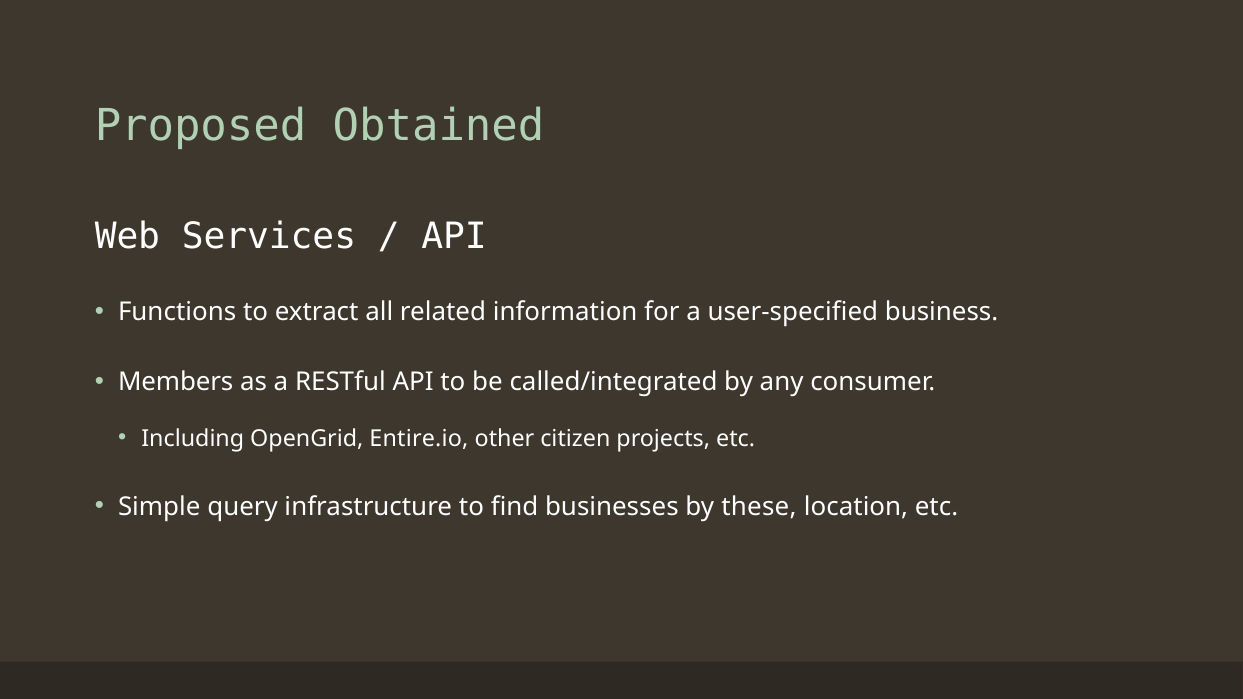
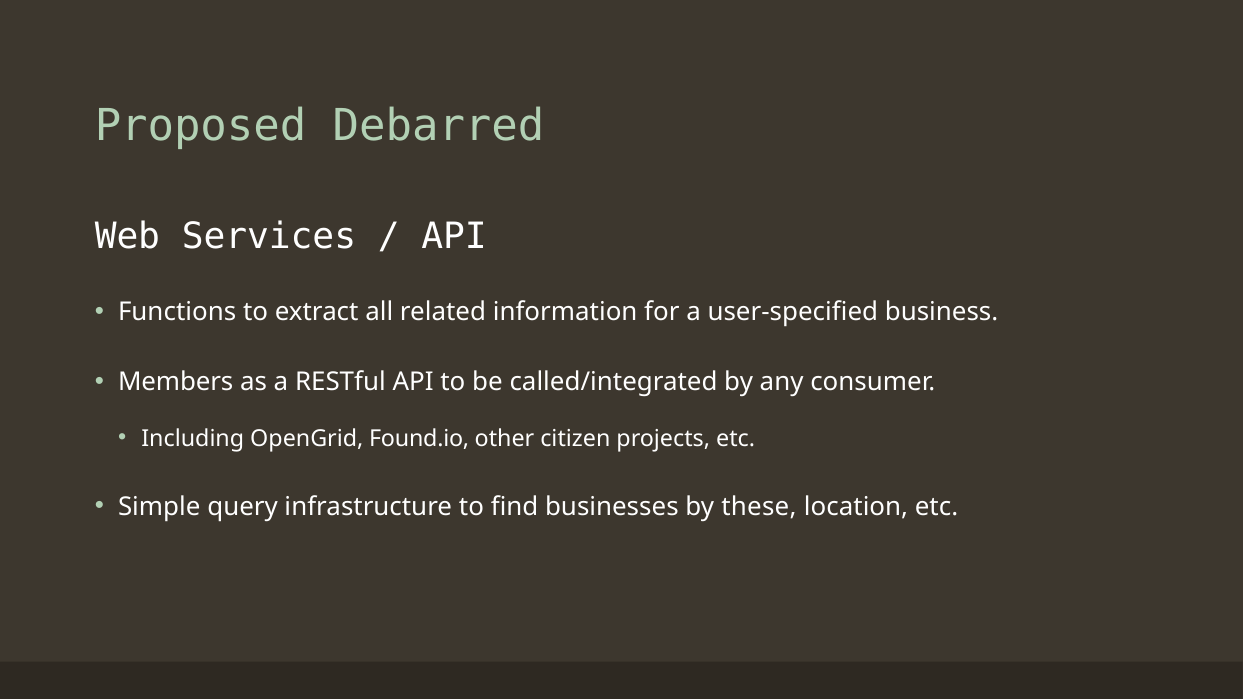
Obtained: Obtained -> Debarred (439, 126)
Entire.io: Entire.io -> Found.io (419, 438)
